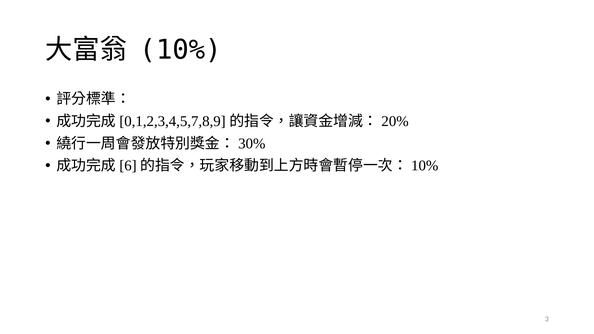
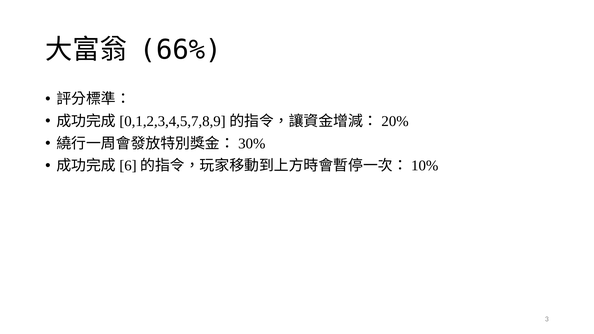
10%: 10% -> 66% (181, 50)
